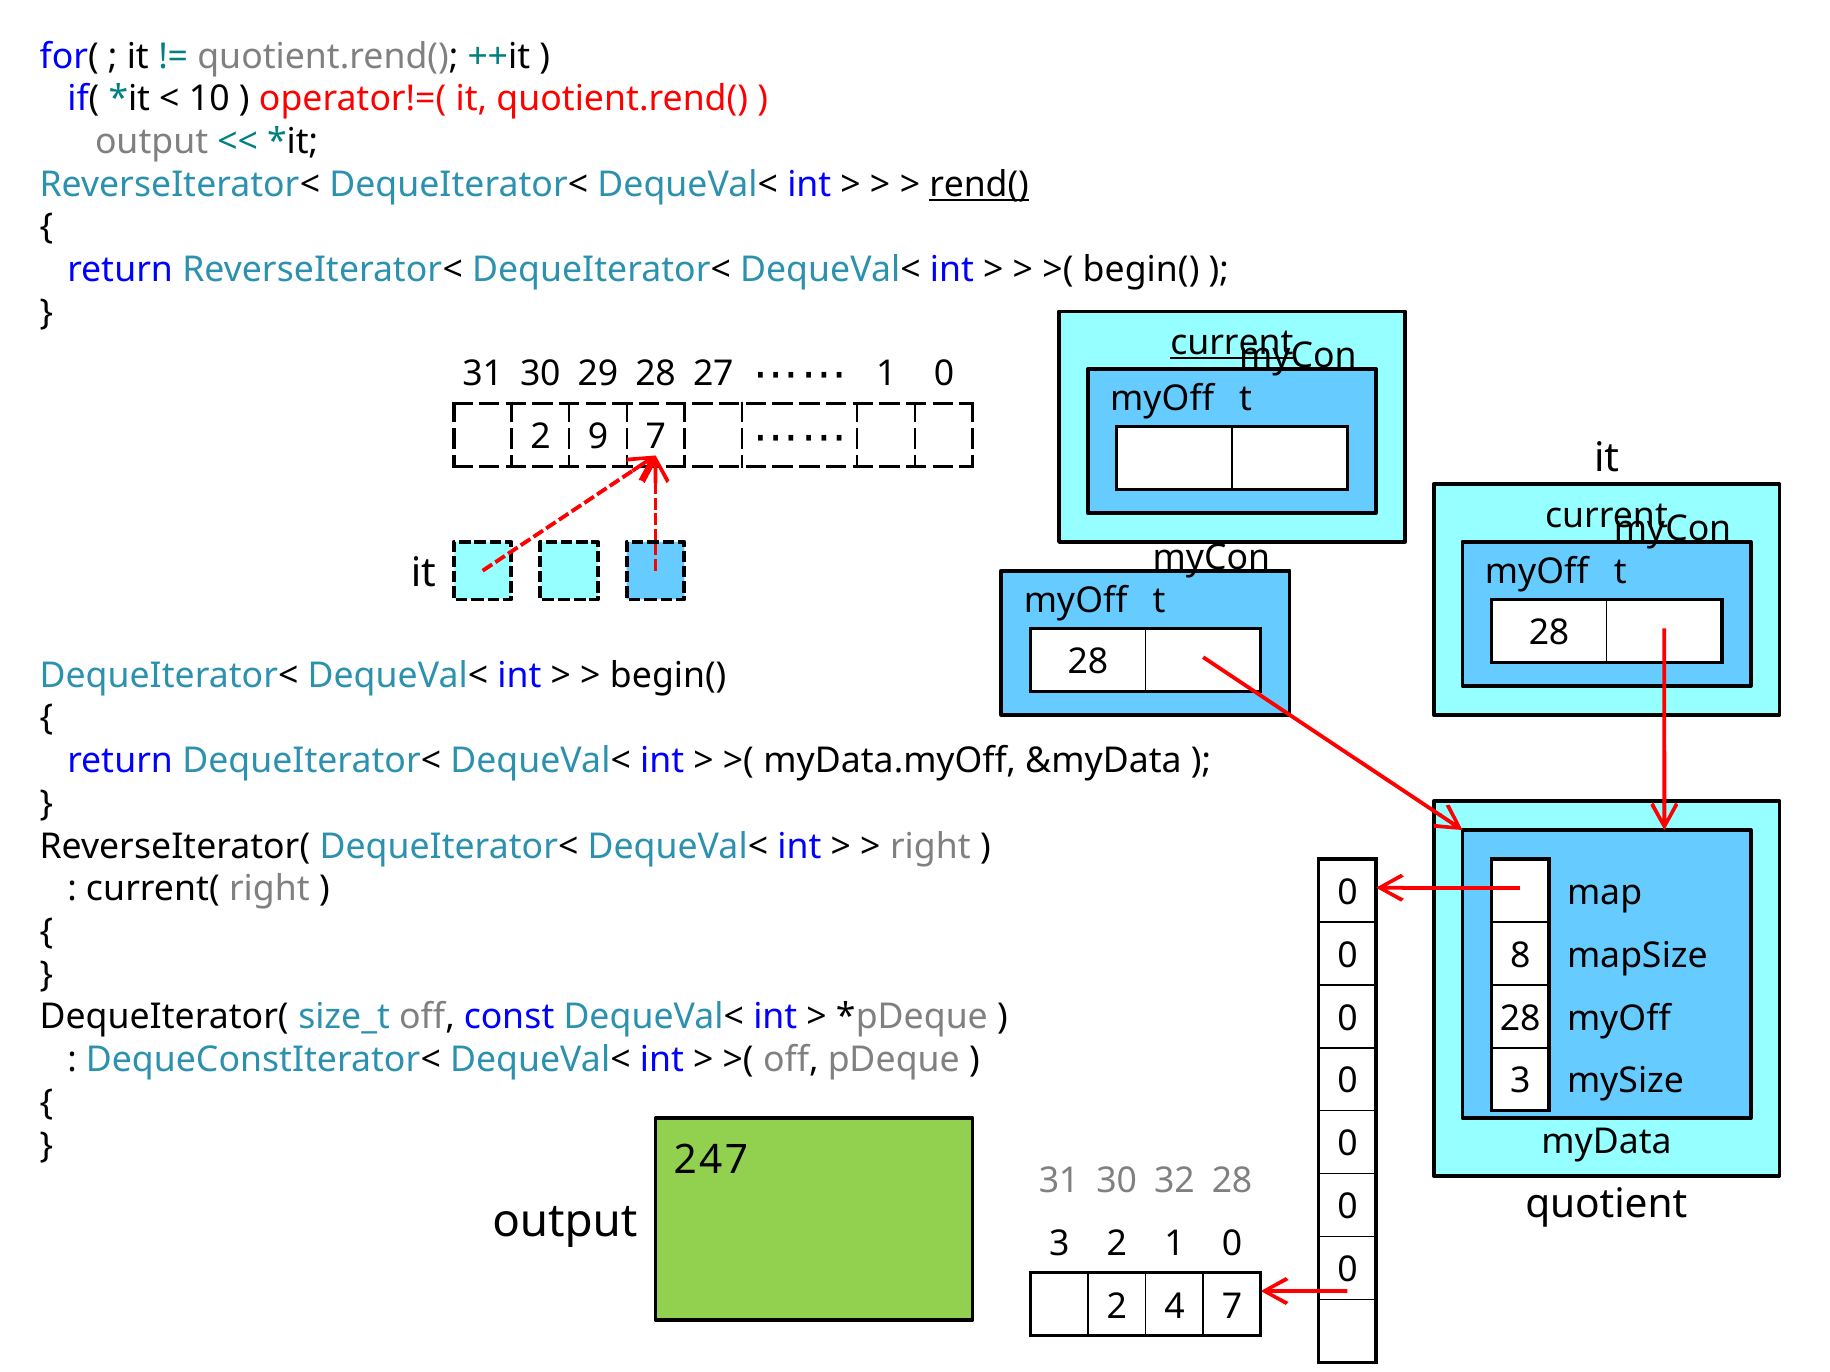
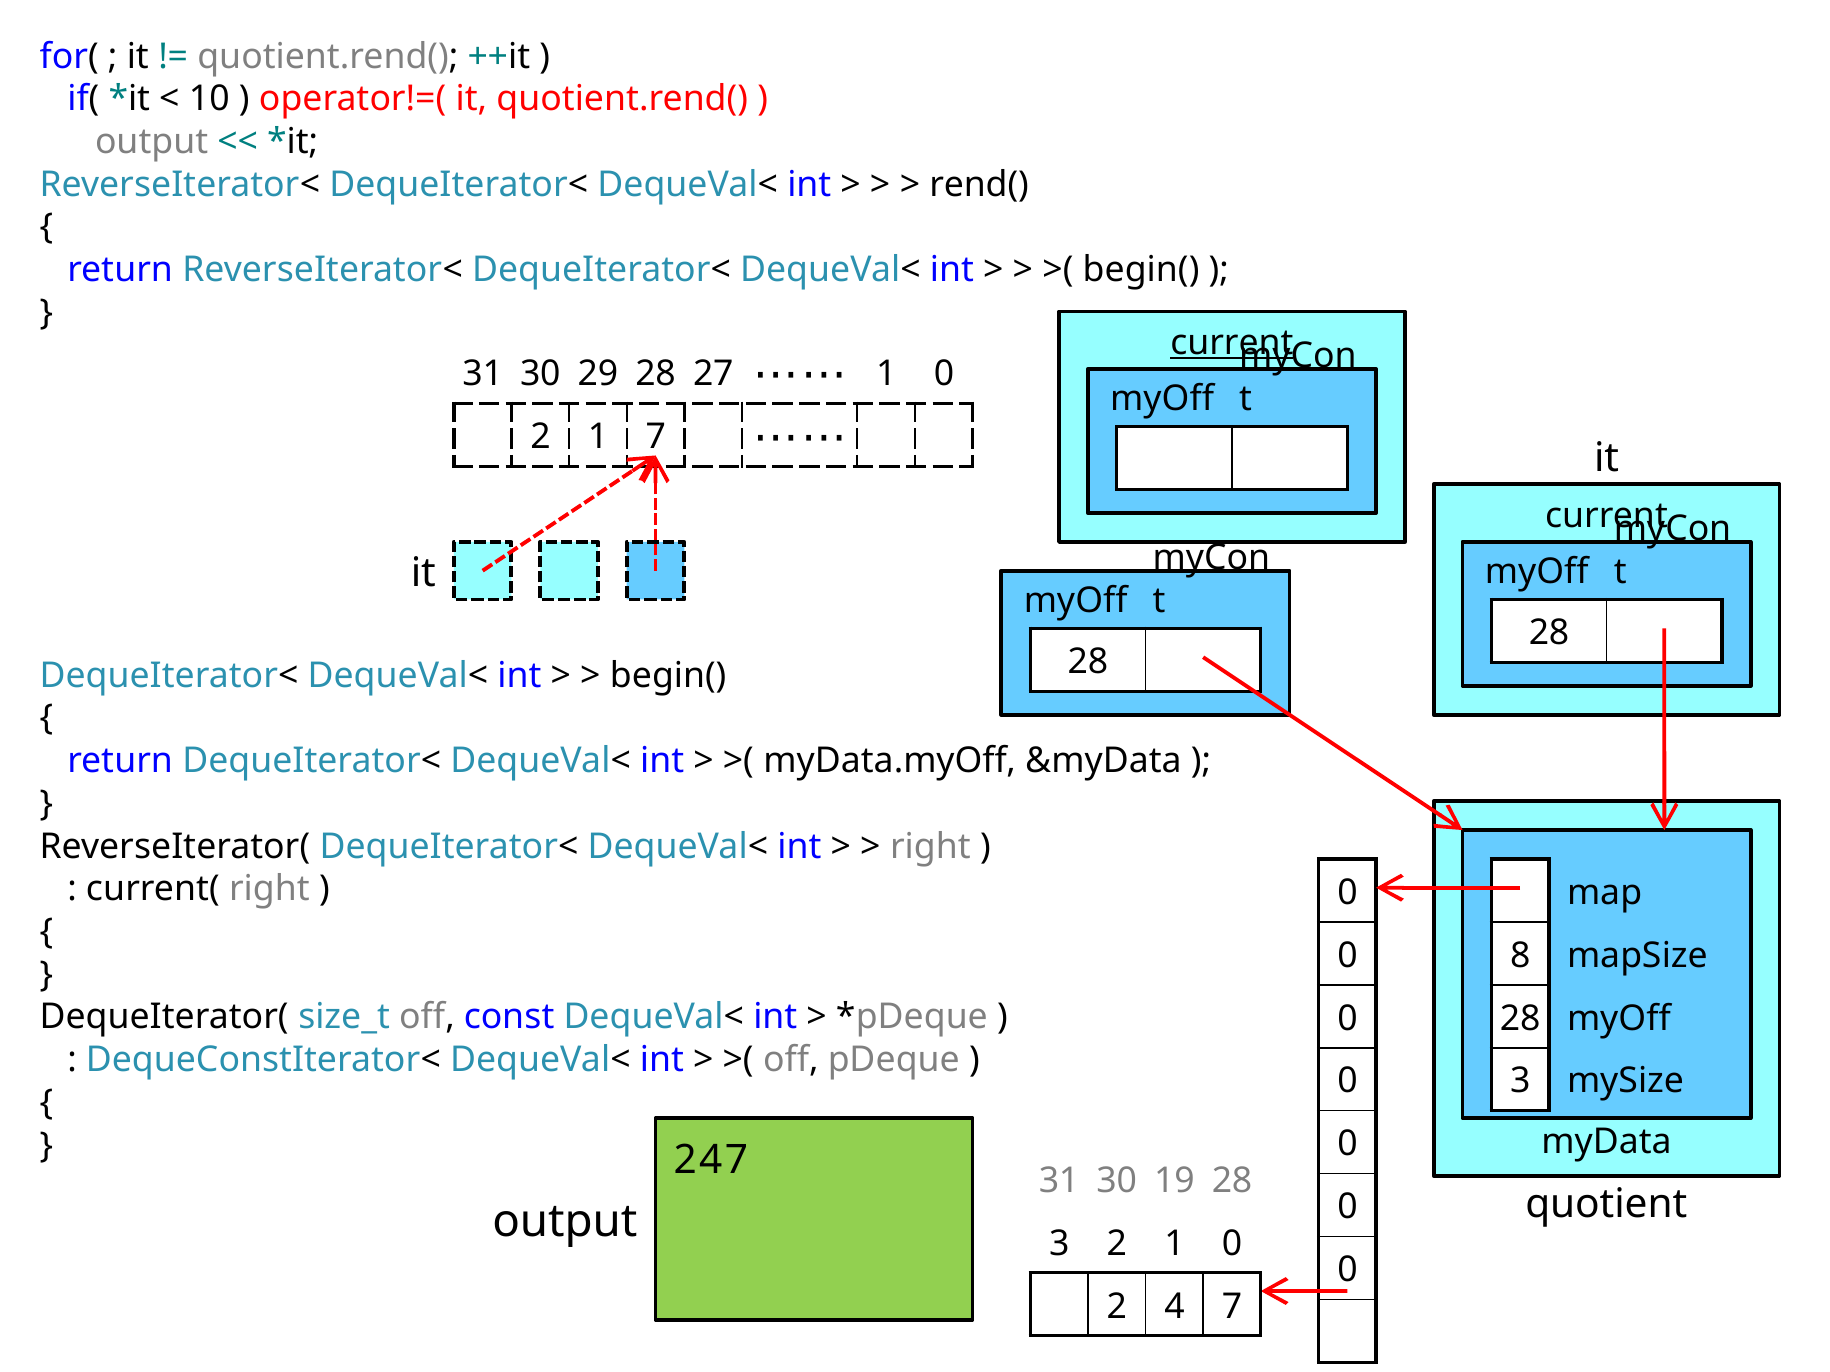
rend( underline: present -> none (979, 185)
9: 9 -> 1 (598, 437)
32: 32 -> 19 (1174, 1181)
